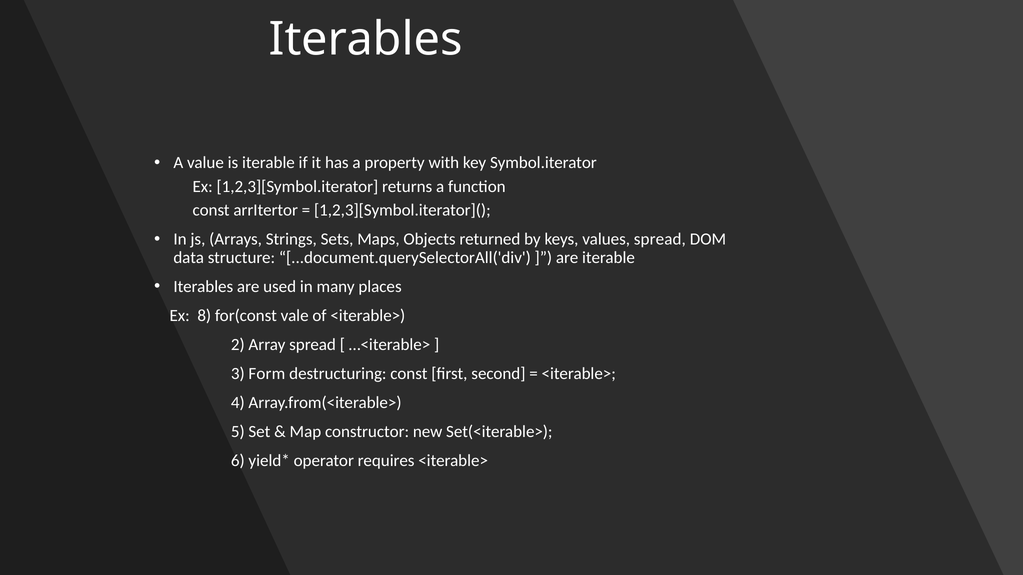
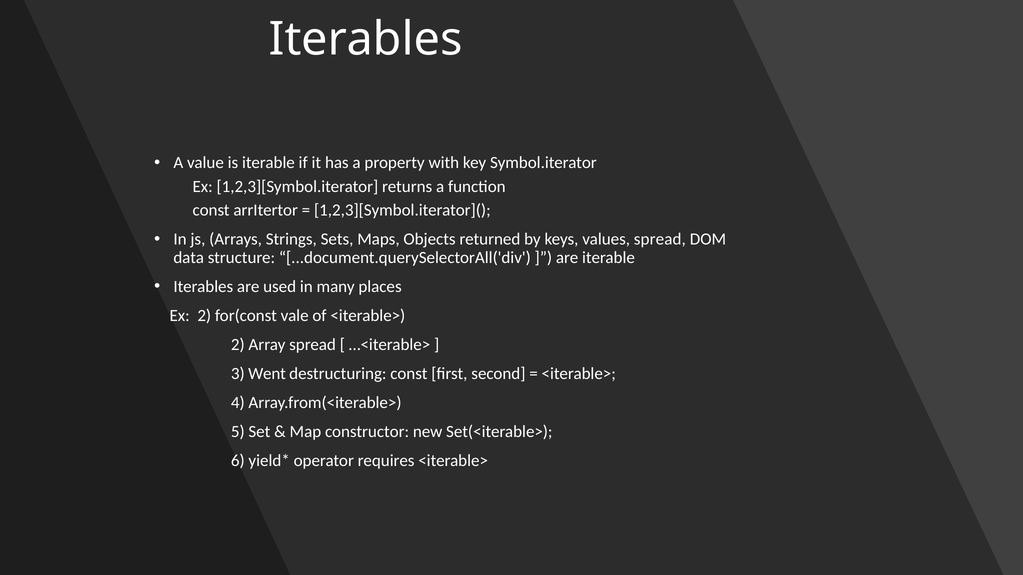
Ex 8: 8 -> 2 (204, 316)
Form: Form -> Went (267, 374)
